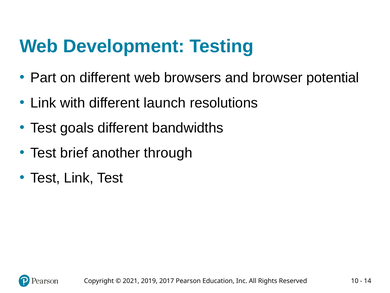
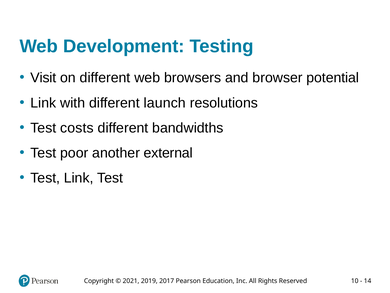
Part: Part -> Visit (43, 78)
goals: goals -> costs (77, 128)
brief: brief -> poor (74, 153)
through: through -> external (168, 153)
